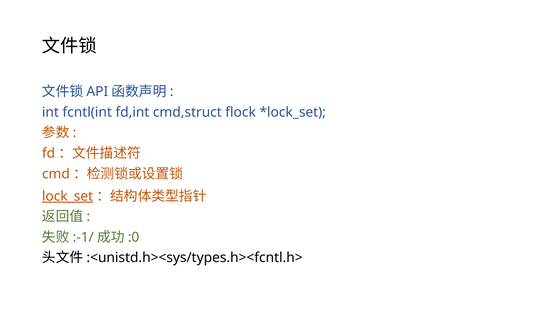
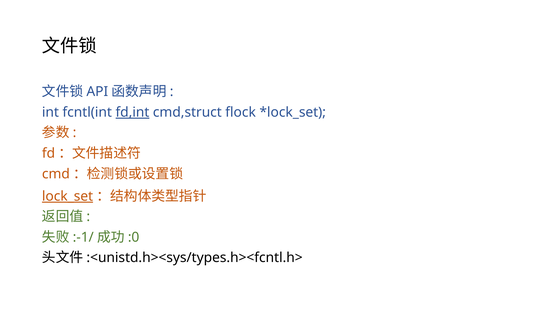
fd,int underline: none -> present (132, 112)
